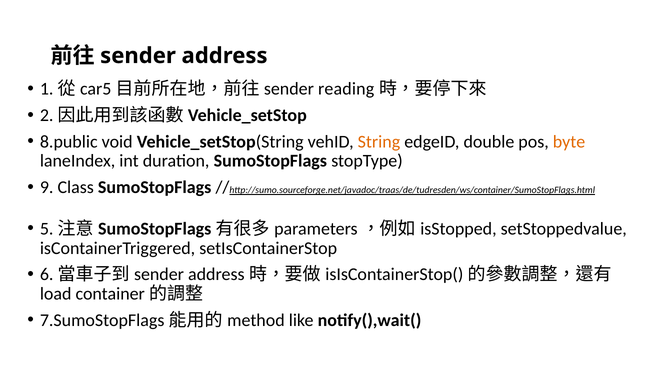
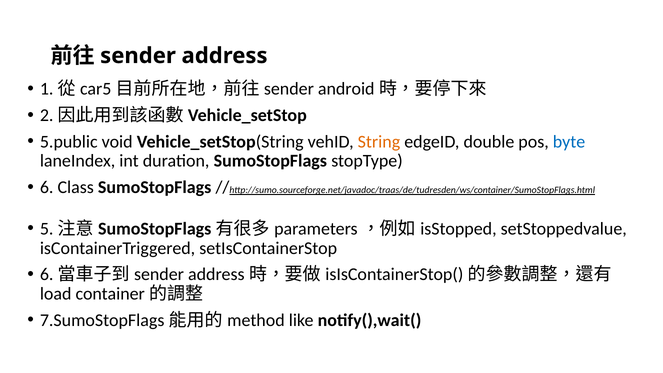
reading: reading -> android (346, 89)
8.public: 8.public -> 5.public (69, 142)
byte colour: orange -> blue (569, 142)
9: 9 -> 6 (47, 187)
